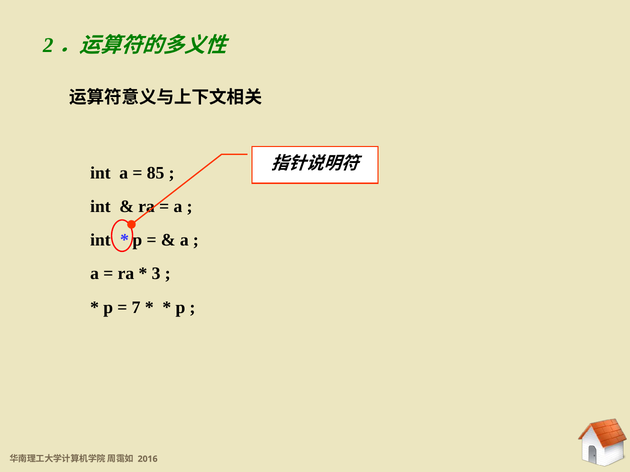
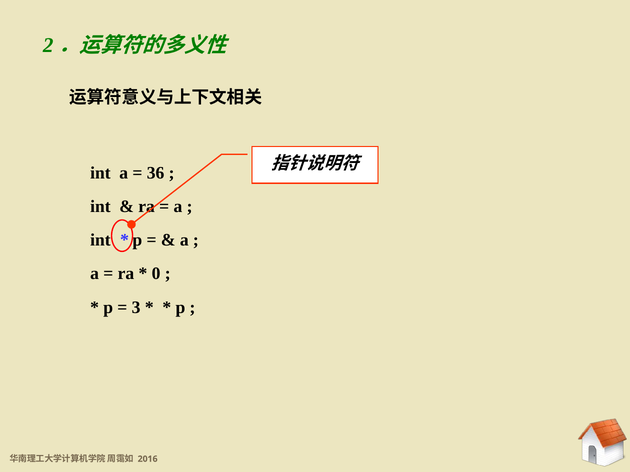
85: 85 -> 36 (156, 173)
3: 3 -> 0 (156, 274)
7: 7 -> 3 (136, 308)
